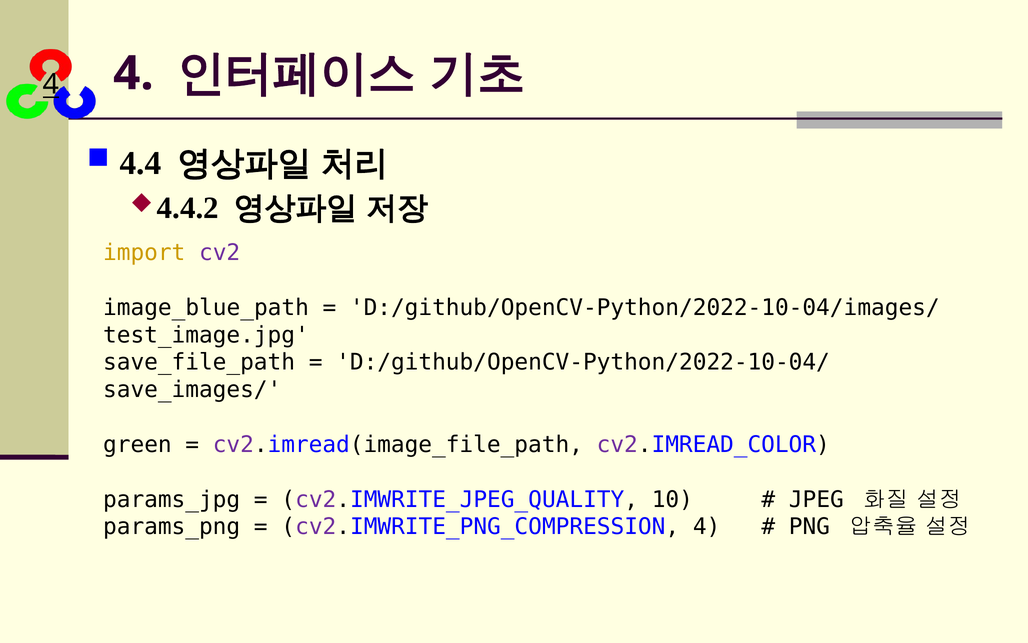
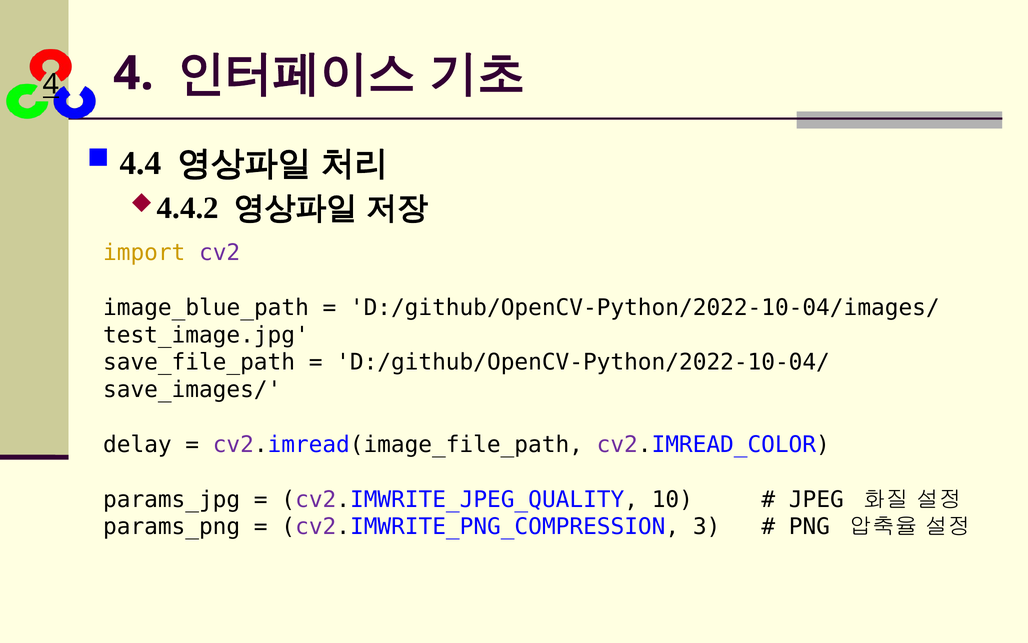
green: green -> delay (137, 444)
cv2.IMWRITE_PNG_COMPRESSION 4: 4 -> 3 (707, 527)
